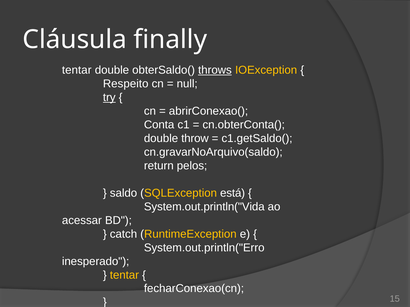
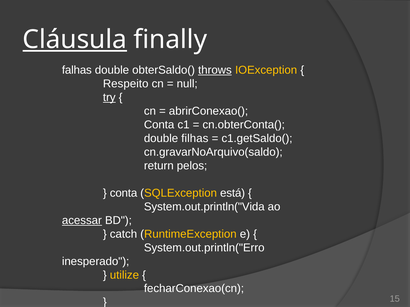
Cláusula underline: none -> present (75, 40)
tentar: tentar -> falhas (77, 70)
throw: throw -> filhas (195, 139)
saldo: saldo -> conta (124, 193)
acessar underline: none -> present (82, 221)
tentar: tentar -> utilize (124, 275)
